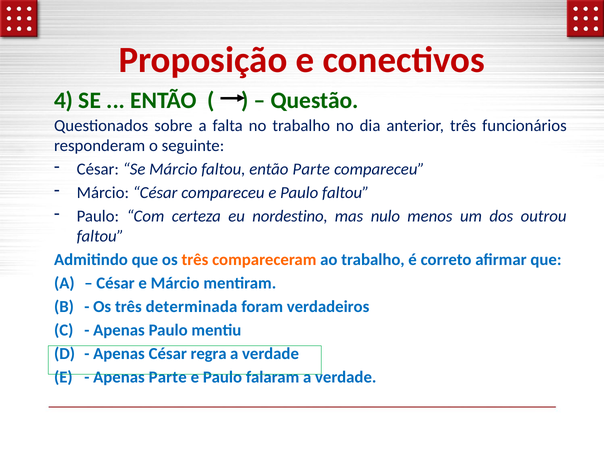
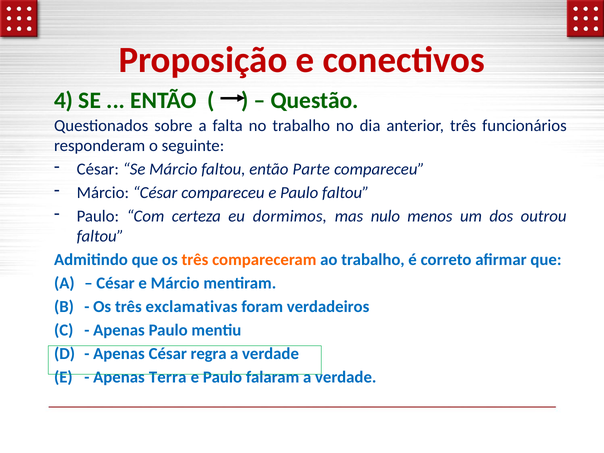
nordestino: nordestino -> dormimos (290, 216)
determinada: determinada -> exclamativas (192, 307)
Apenas Parte: Parte -> Terra (168, 377)
